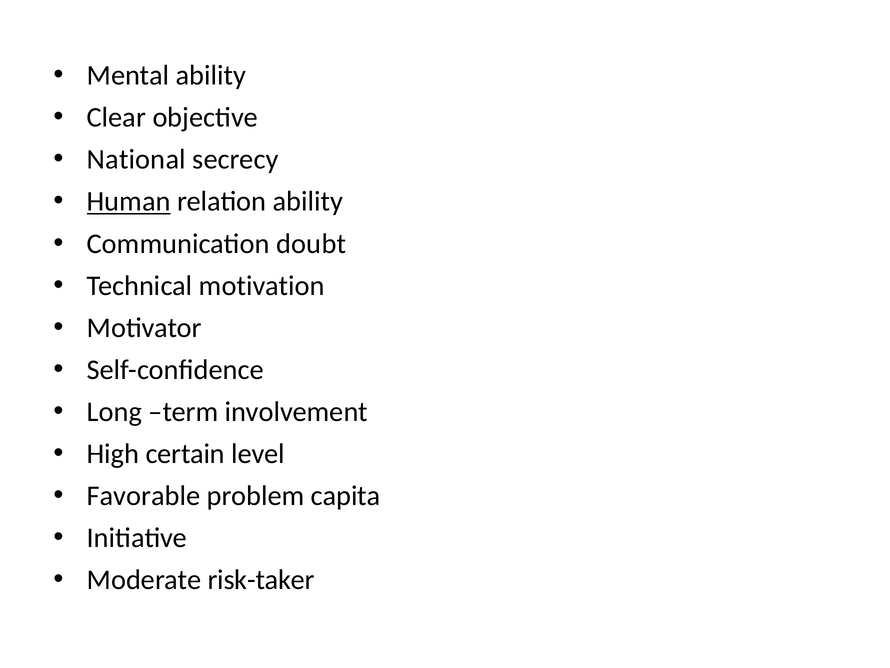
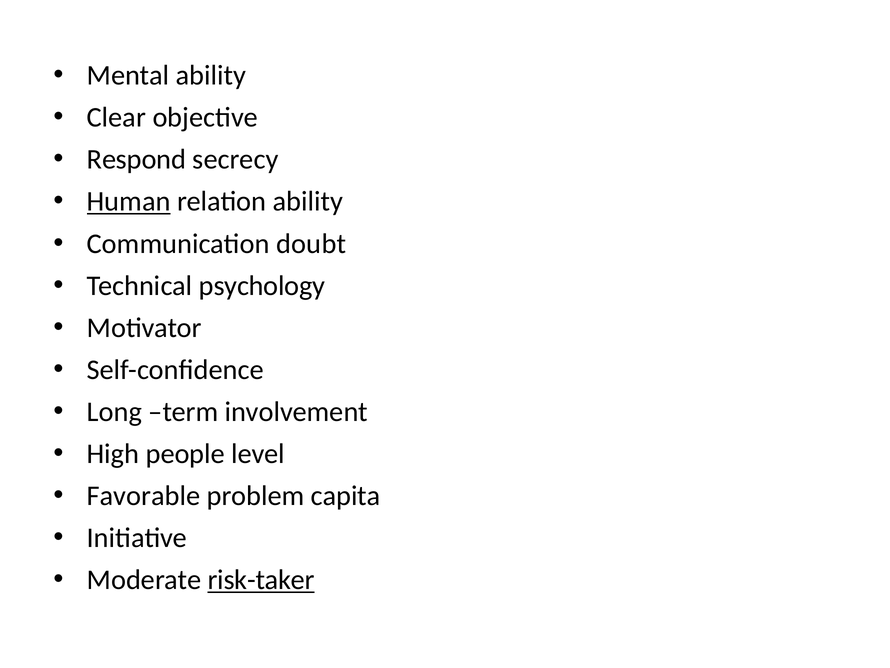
National: National -> Respond (136, 159)
motivation: motivation -> psychology (262, 285)
certain: certain -> people (185, 454)
risk-taker underline: none -> present (261, 580)
